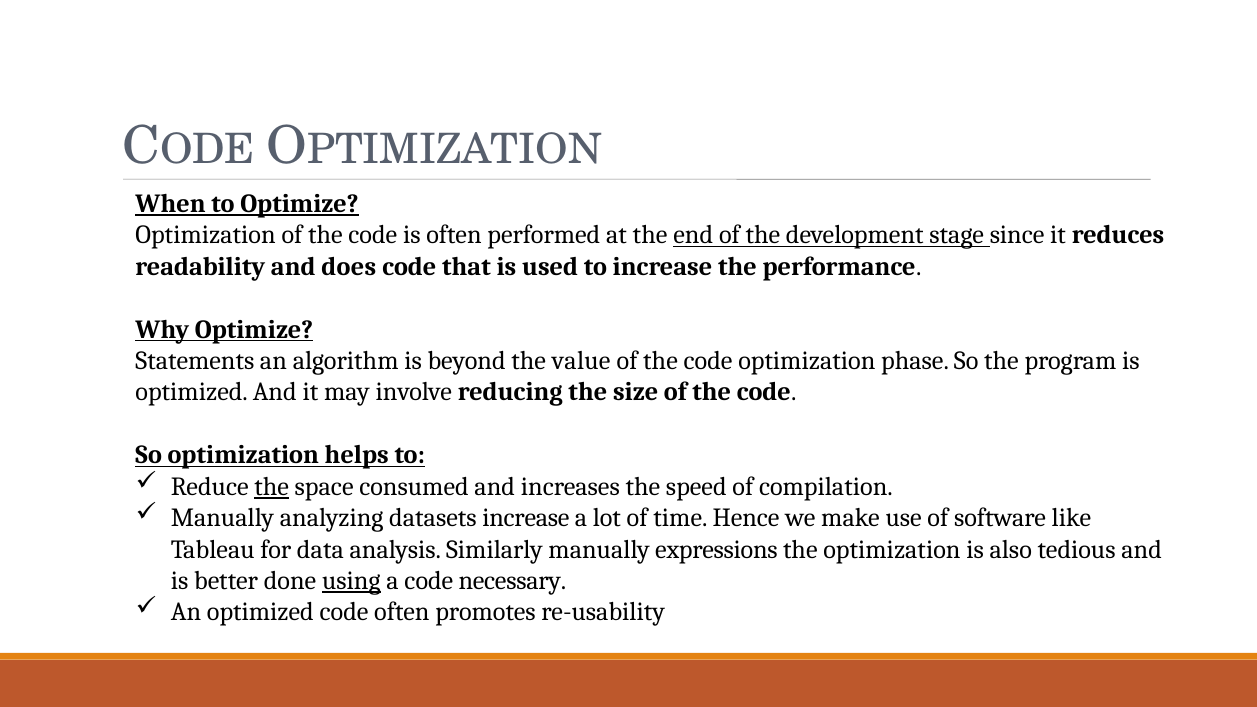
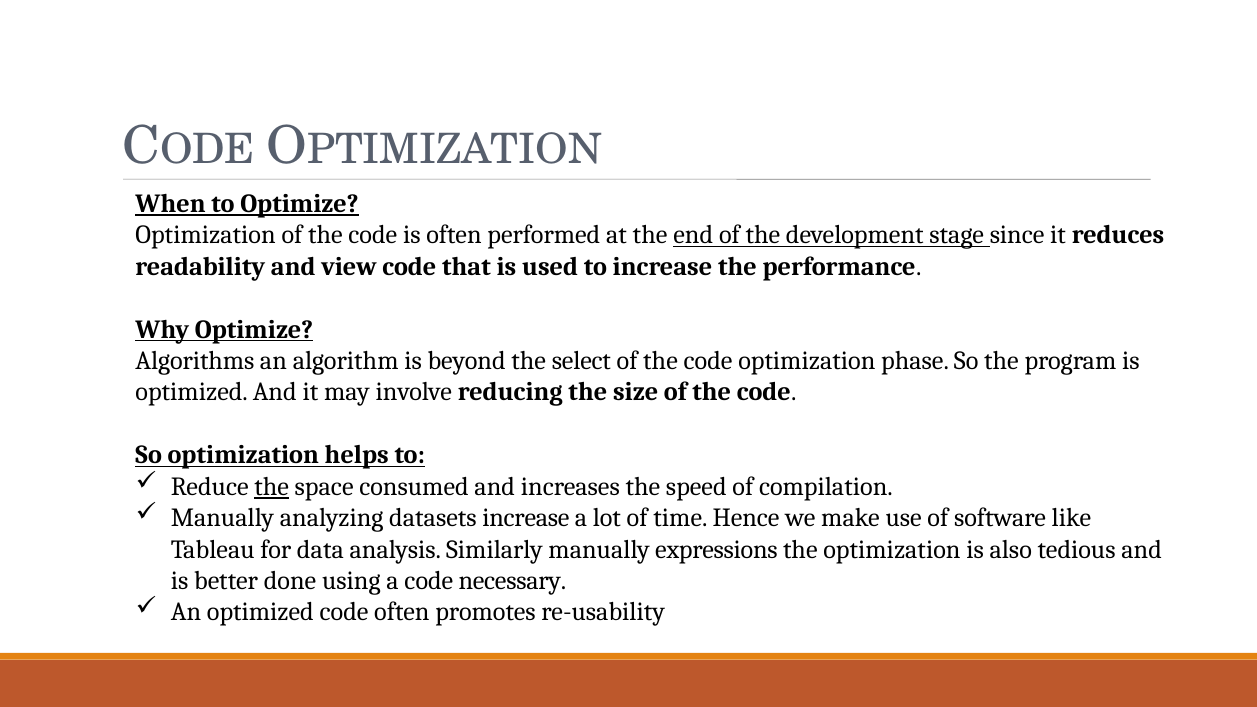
does: does -> view (349, 267)
Statements: Statements -> Algorithms (195, 361)
value: value -> select (581, 361)
using underline: present -> none (351, 581)
